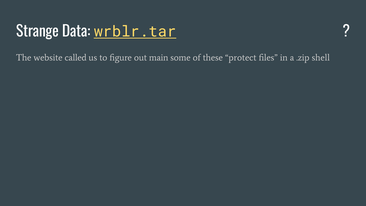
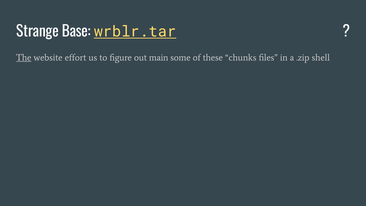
Data: Data -> Base (76, 32)
The underline: none -> present (24, 58)
called: called -> effort (76, 58)
protect: protect -> chunks (241, 58)
